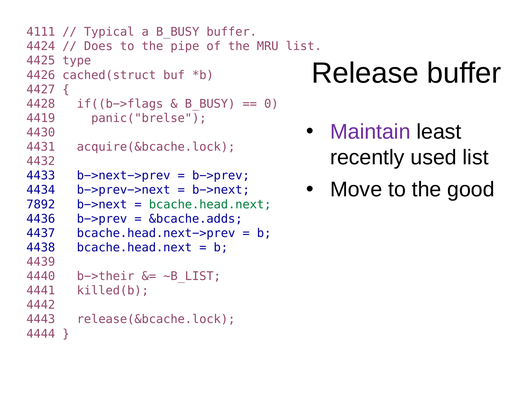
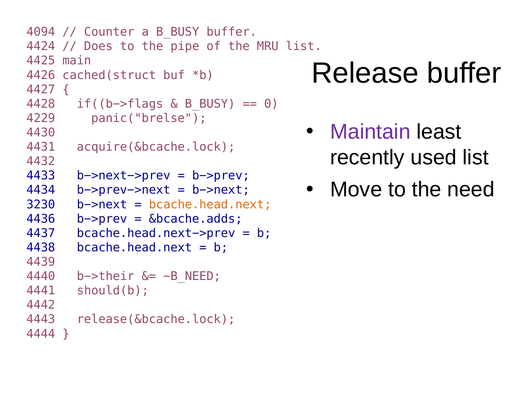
4111: 4111 -> 4094 (41, 32)
Typical: Typical -> Counter (109, 32)
type: type -> main (77, 61)
4419: 4419 -> 4229 (41, 118)
good: good -> need (471, 189)
7892: 7892 -> 3230 (41, 204)
bcache.head.next colour: green -> orange (210, 204)
~B_LIST: ~B_LIST -> ~B_NEED (192, 276)
killed(b: killed(b -> should(b (113, 291)
